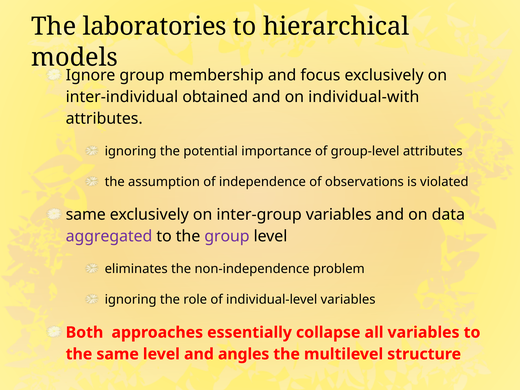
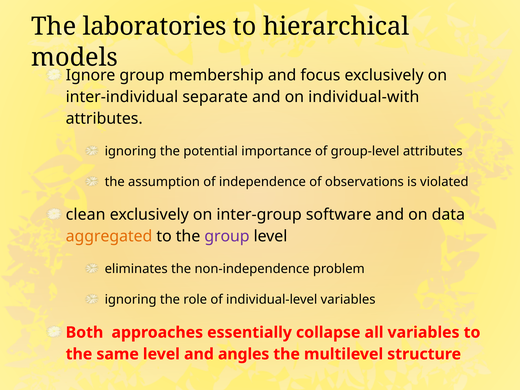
obtained: obtained -> separate (215, 97)
same: same -> clean (86, 215)
inter-group variables: variables -> software (339, 215)
aggregated colour: purple -> orange (109, 236)
